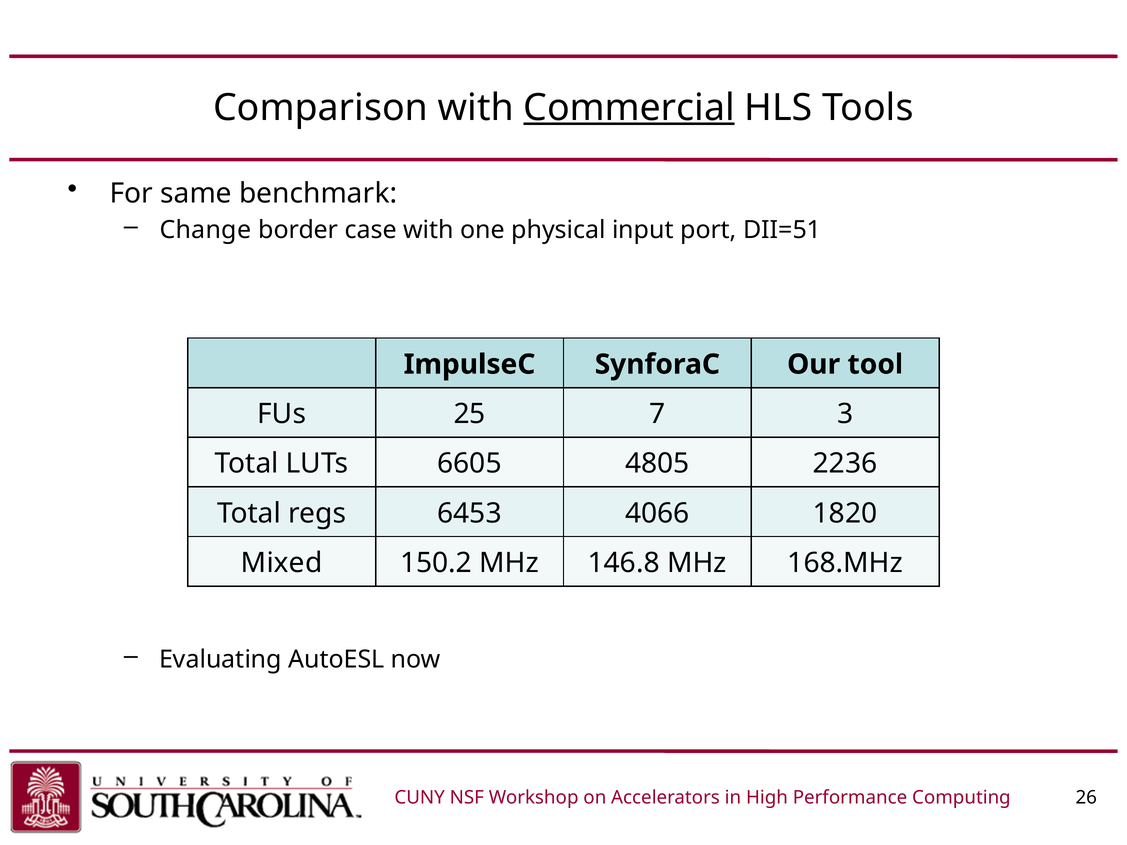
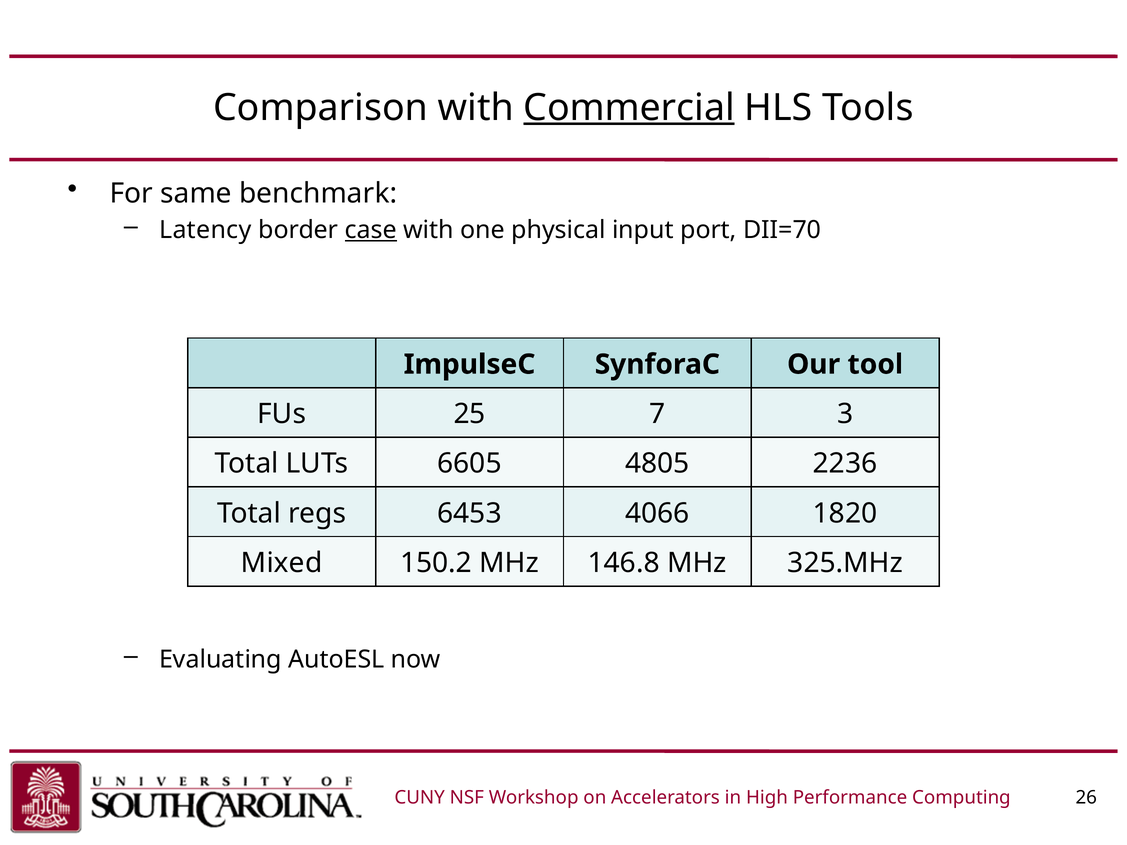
Change: Change -> Latency (205, 230)
case underline: none -> present (371, 230)
DII=51: DII=51 -> DII=70 (782, 230)
168.MHz: 168.MHz -> 325.MHz (845, 563)
